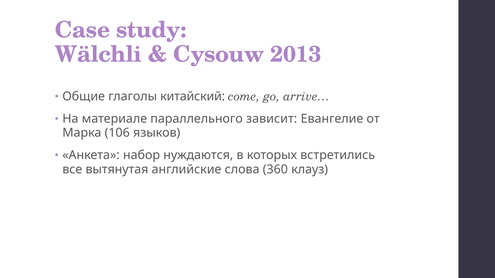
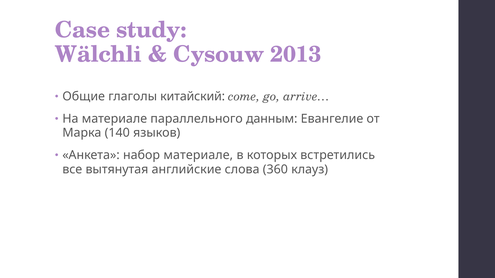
зависит: зависит -> данным (272, 119)
106: 106 -> 140 (117, 133)
набор нуждаются: нуждаются -> материале (198, 155)
